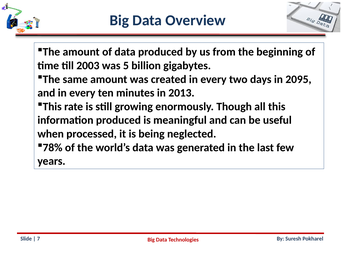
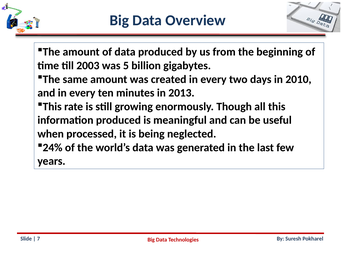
2095: 2095 -> 2010 (298, 79)
78%: 78% -> 24% (53, 147)
